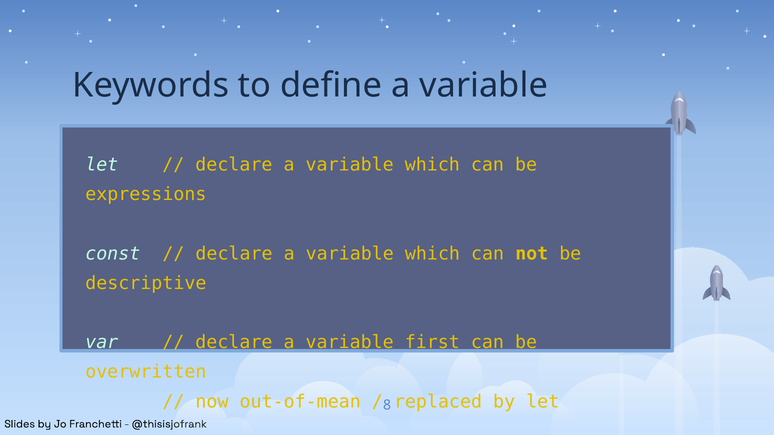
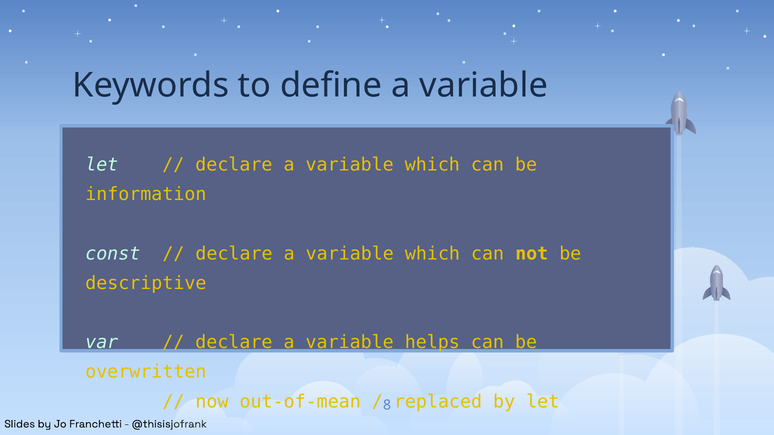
expressions: expressions -> information (146, 195)
first: first -> helps (432, 343)
